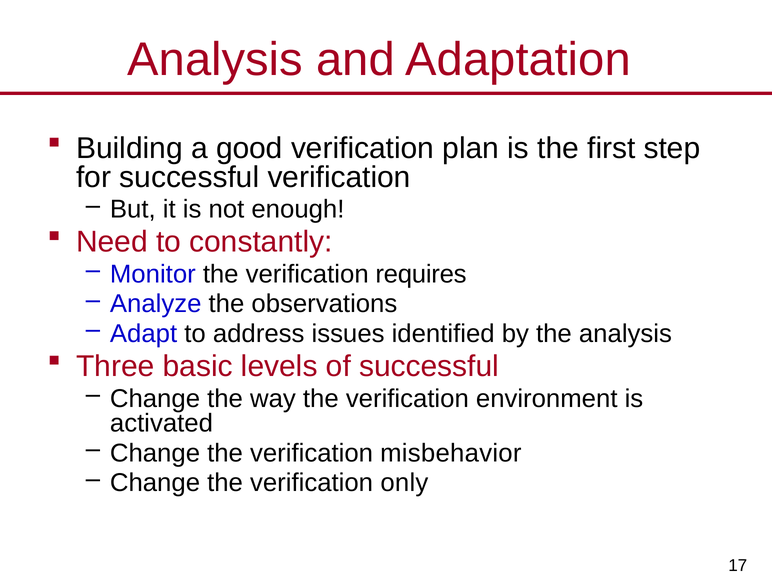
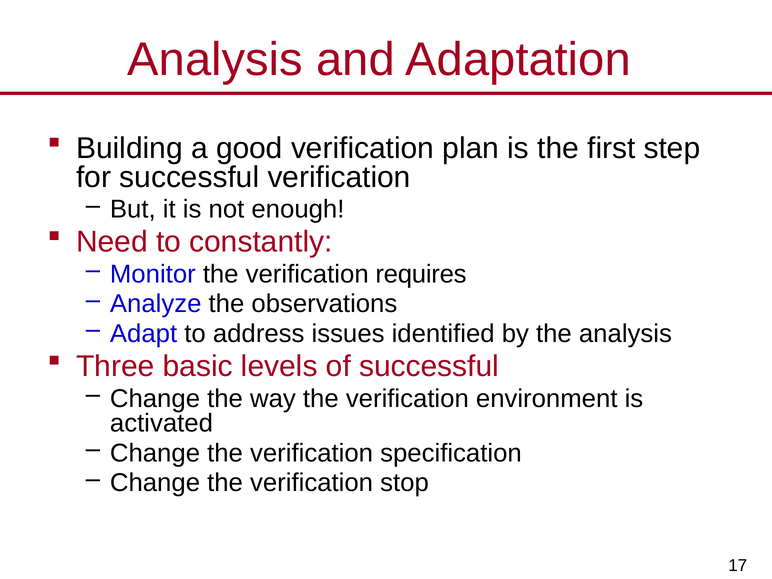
misbehavior: misbehavior -> specification (451, 453)
only: only -> stop (405, 483)
